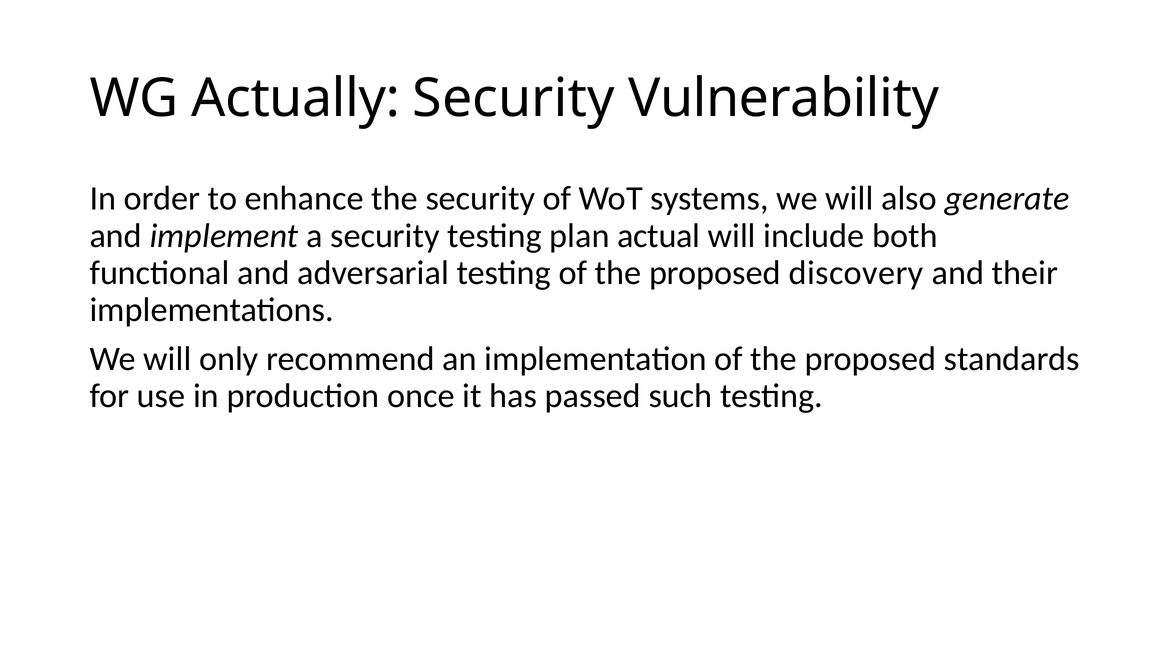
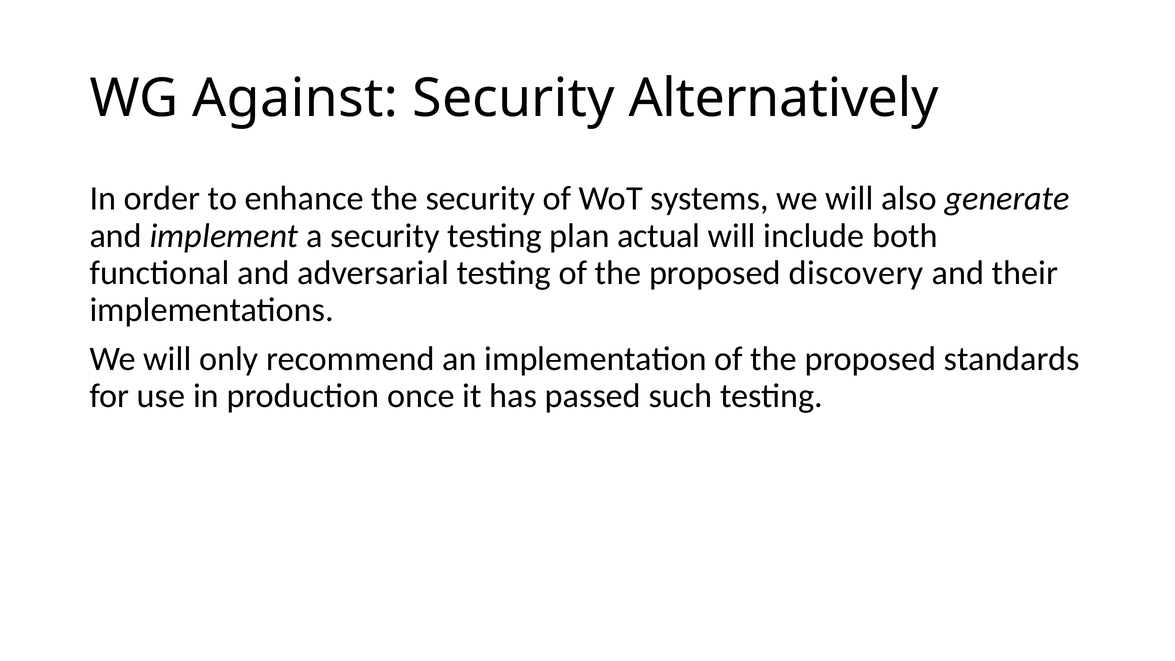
Actually: Actually -> Against (295, 99)
Vulnerability: Vulnerability -> Alternatively (784, 99)
